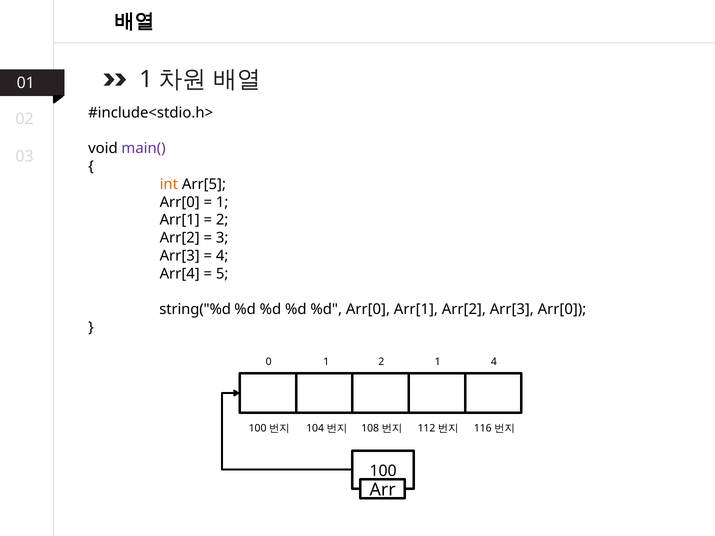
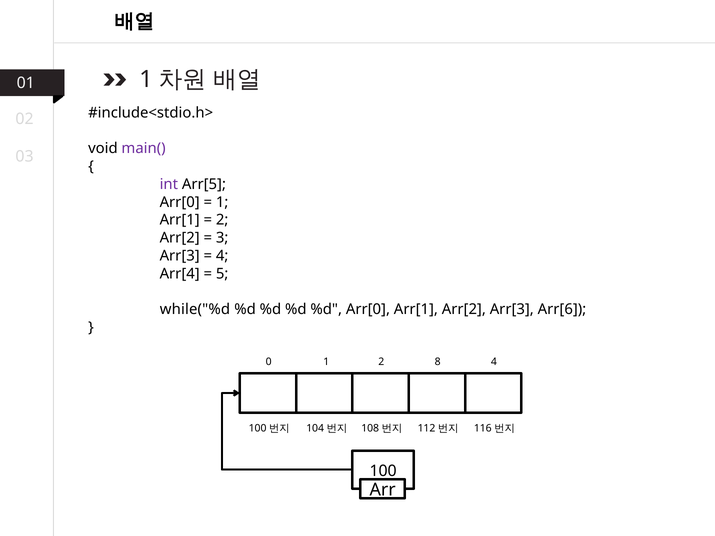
int colour: orange -> purple (169, 184)
string("%d: string("%d -> while("%d (195, 309)
Arr[3 Arr[0: Arr[0 -> Arr[6 (562, 309)
2 1: 1 -> 8 (438, 362)
